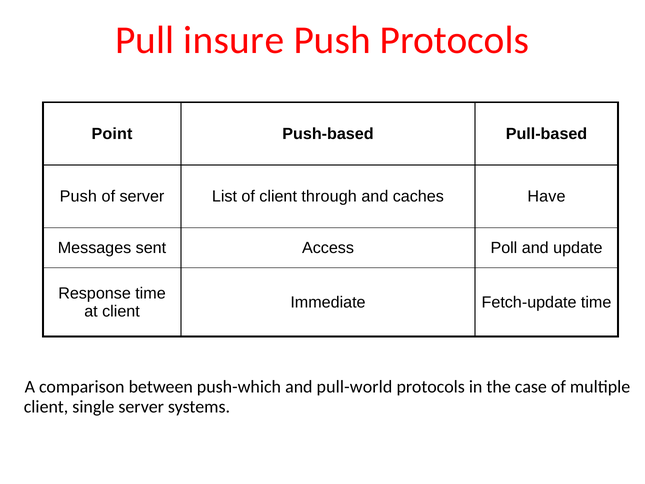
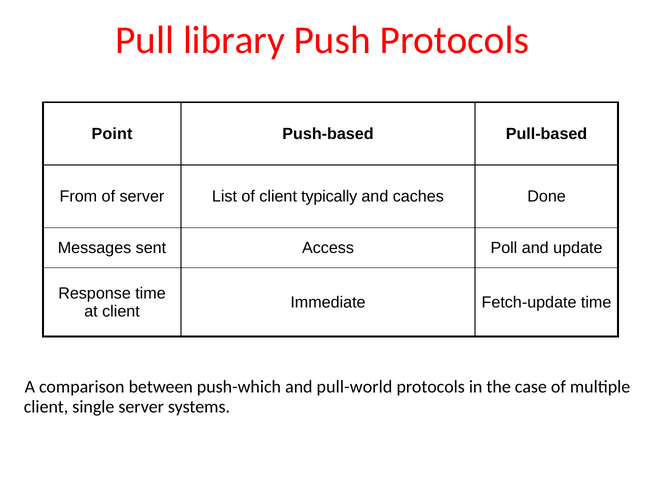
insure: insure -> library (234, 40)
Push: Push -> From (78, 196)
through: through -> typically (329, 196)
Have: Have -> Done (547, 196)
